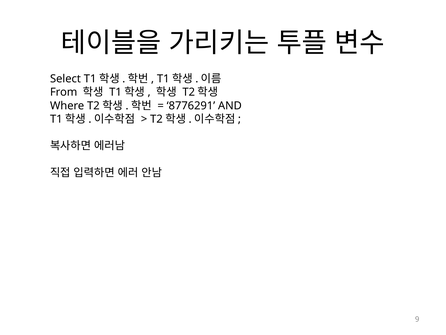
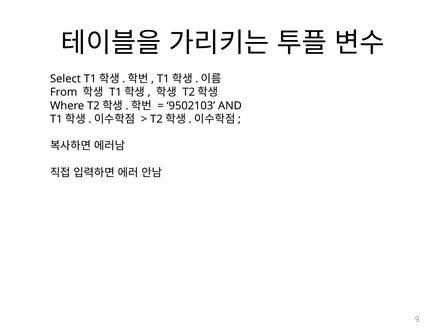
8776291: 8776291 -> 9502103 (191, 106)
